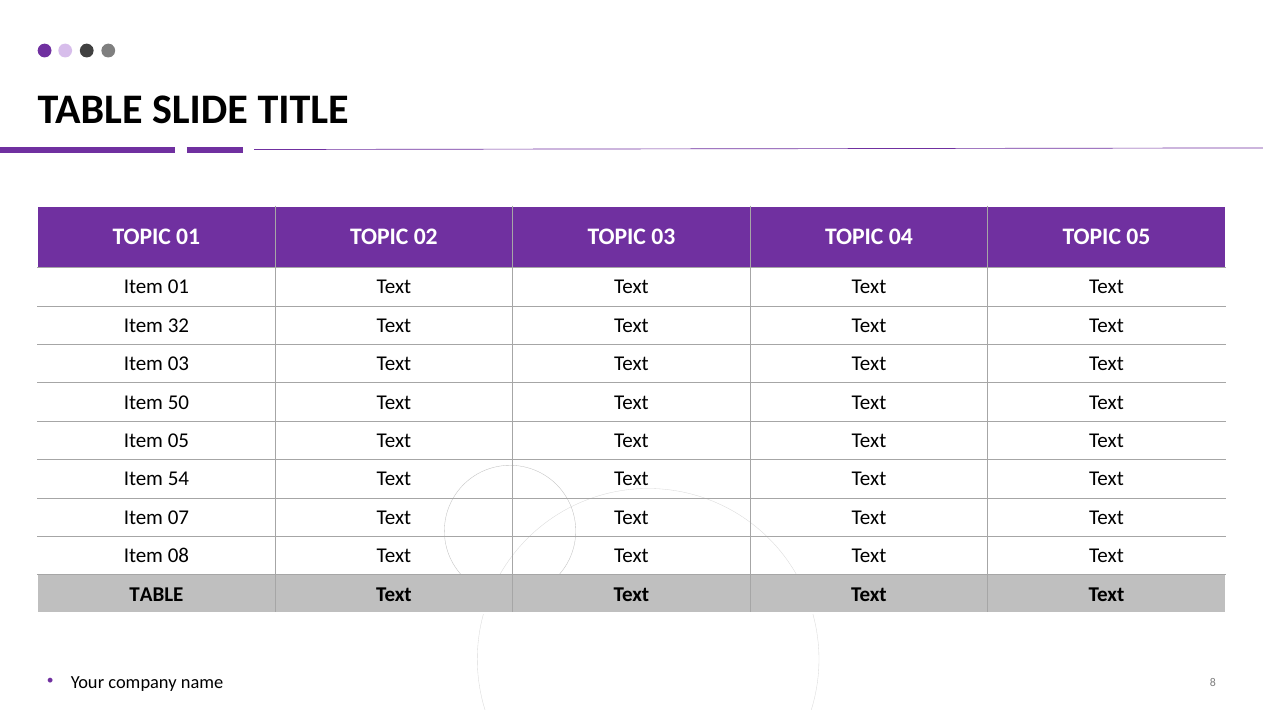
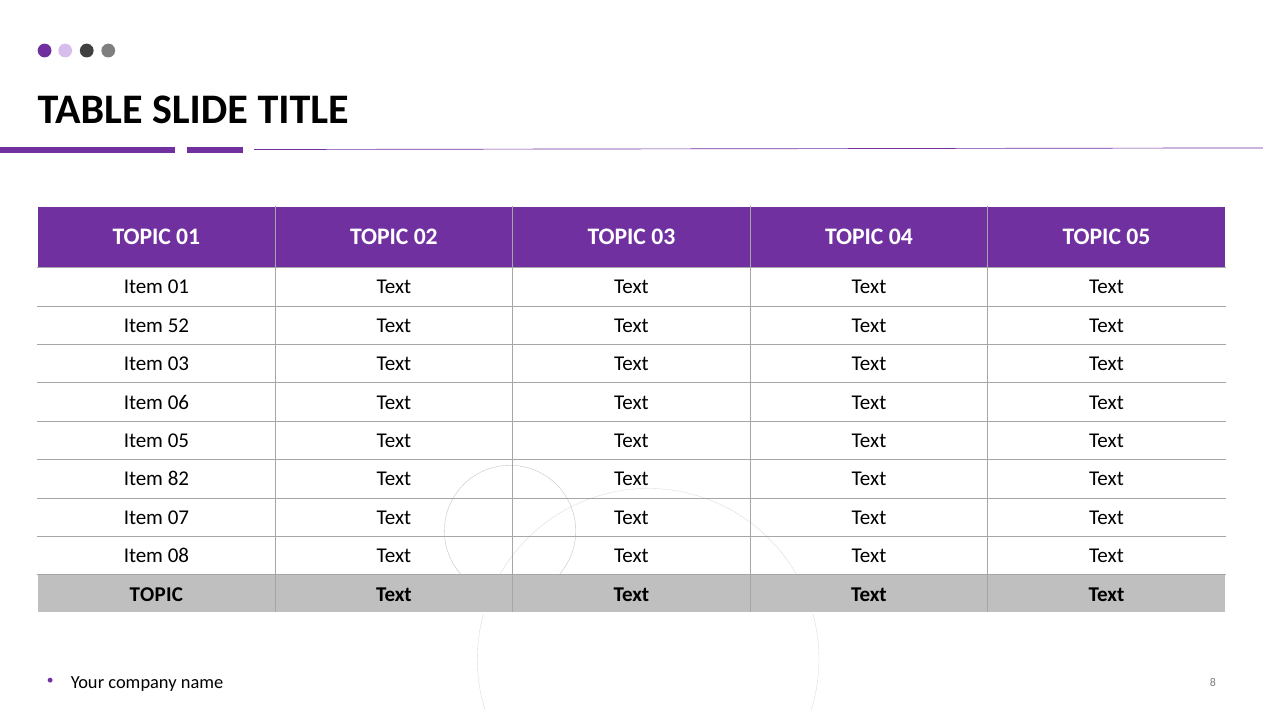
32: 32 -> 52 (178, 326)
50: 50 -> 06 (178, 402)
54: 54 -> 82 (178, 479)
TABLE: TABLE -> TOPIC (156, 594)
